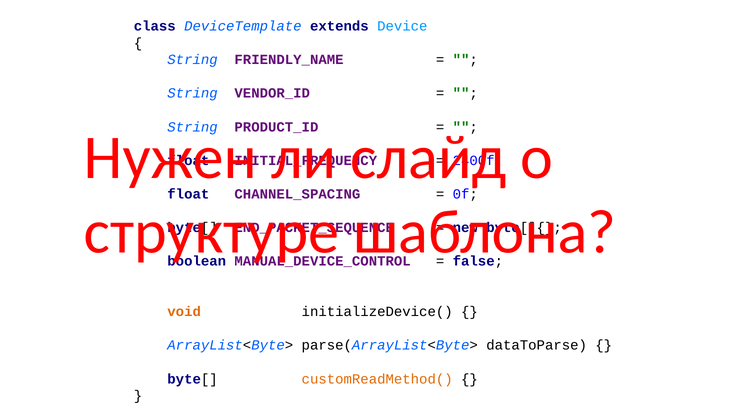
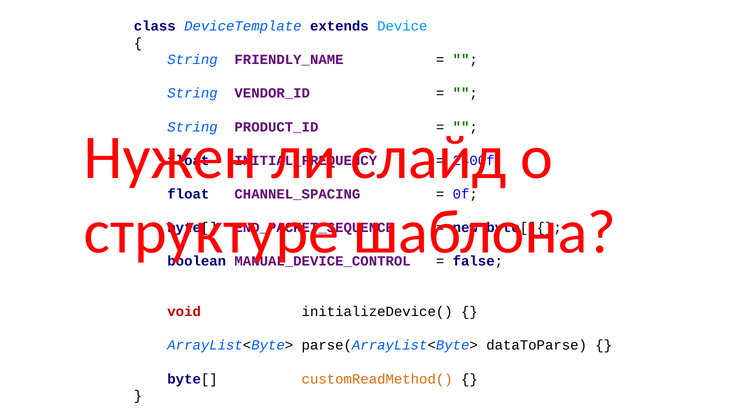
void colour: orange -> red (184, 311)
